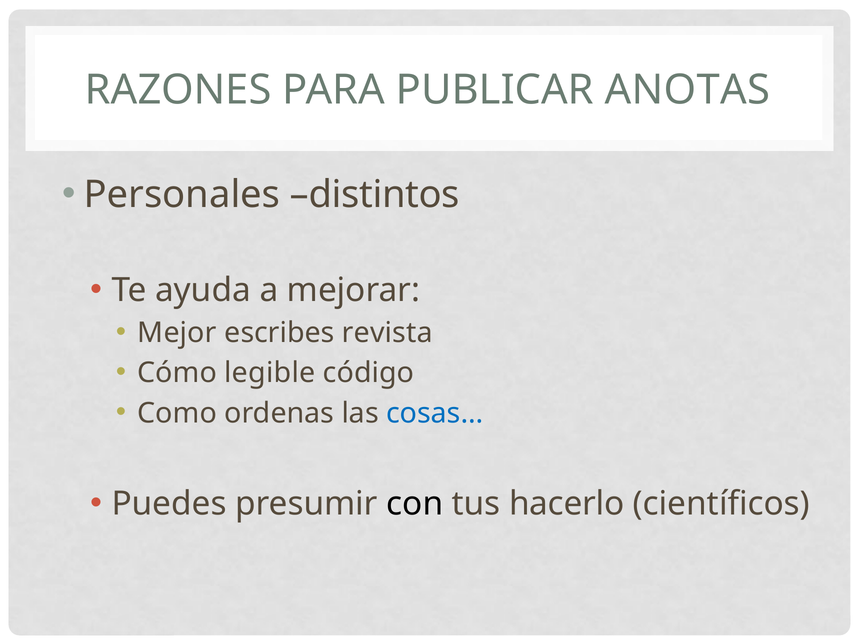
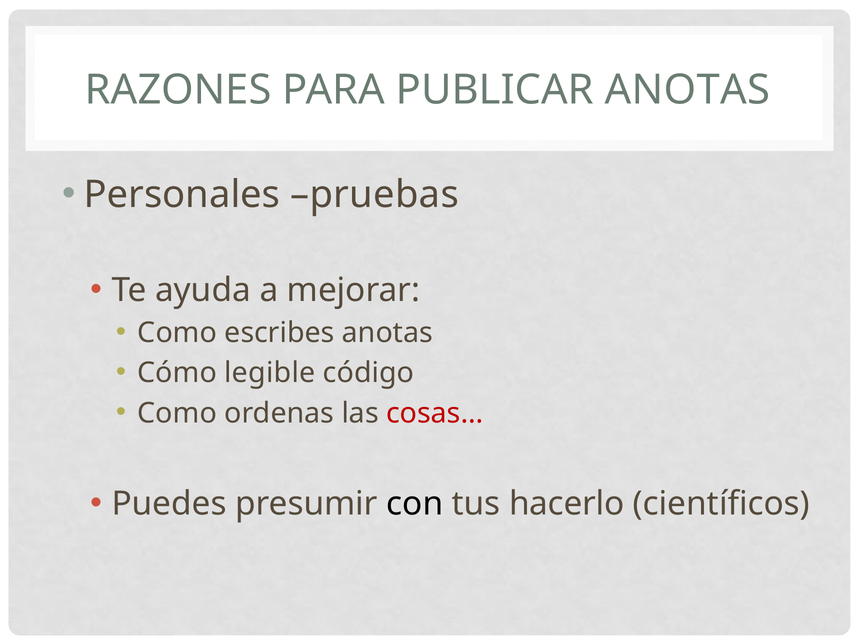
distintos: distintos -> pruebas (374, 195)
Mejor: Mejor -> Como (177, 333)
escribes revista: revista -> anotas (388, 333)
cosas… colour: blue -> red (435, 413)
